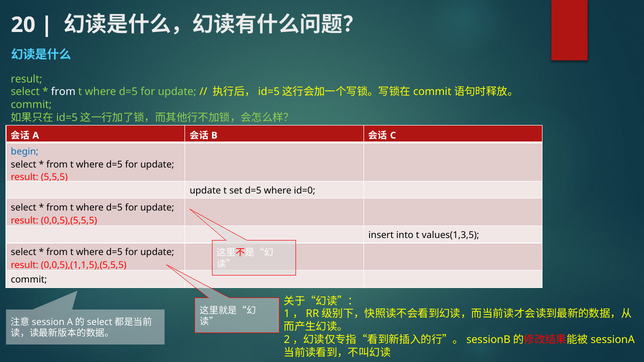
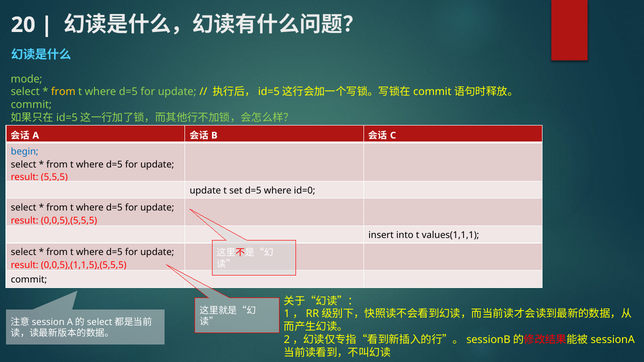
result: result -> mode (27, 79)
from colour: white -> yellow (63, 92)
values(1,3,5: values(1,3,5 -> values(1,1,1 (451, 235)
